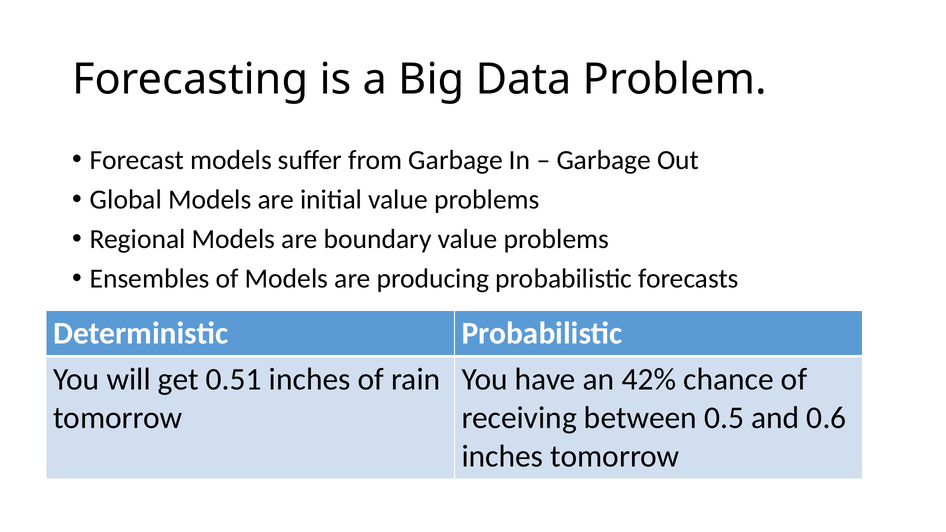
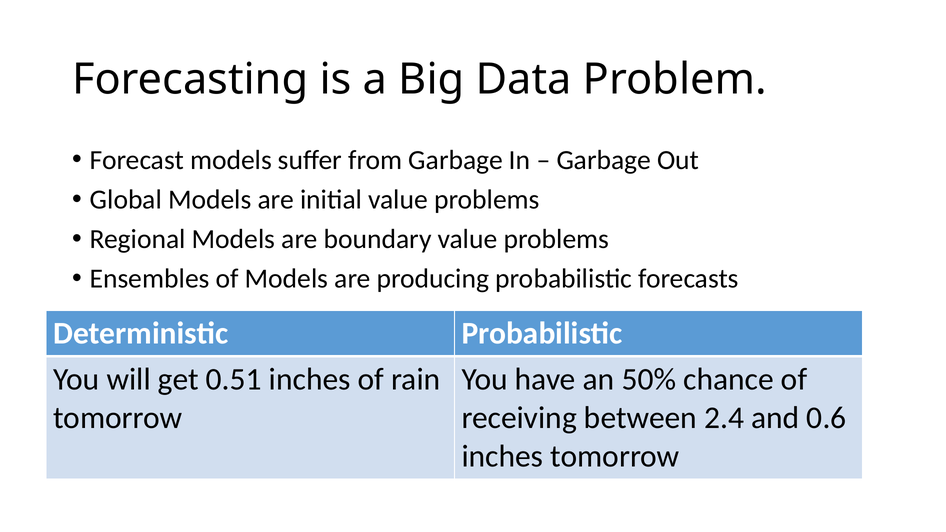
42%: 42% -> 50% (649, 379)
0.5: 0.5 -> 2.4 (724, 418)
